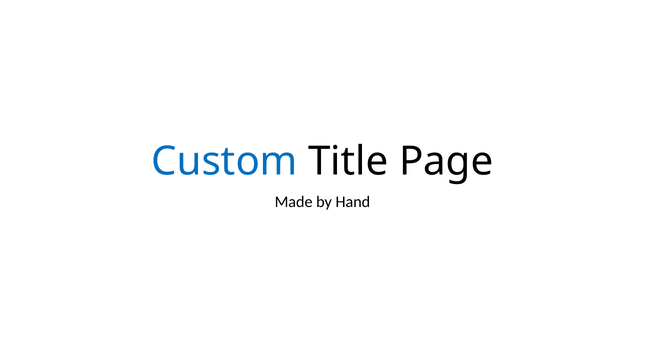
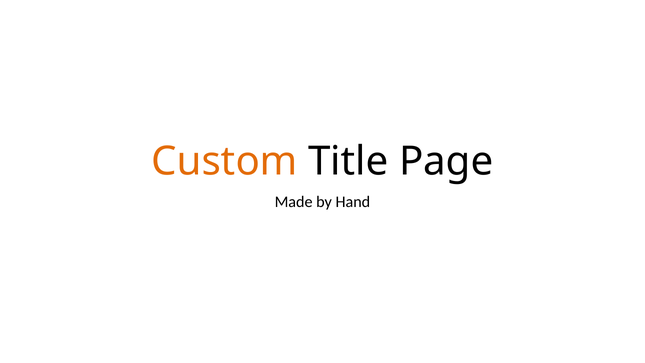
Custom colour: blue -> orange (224, 161)
